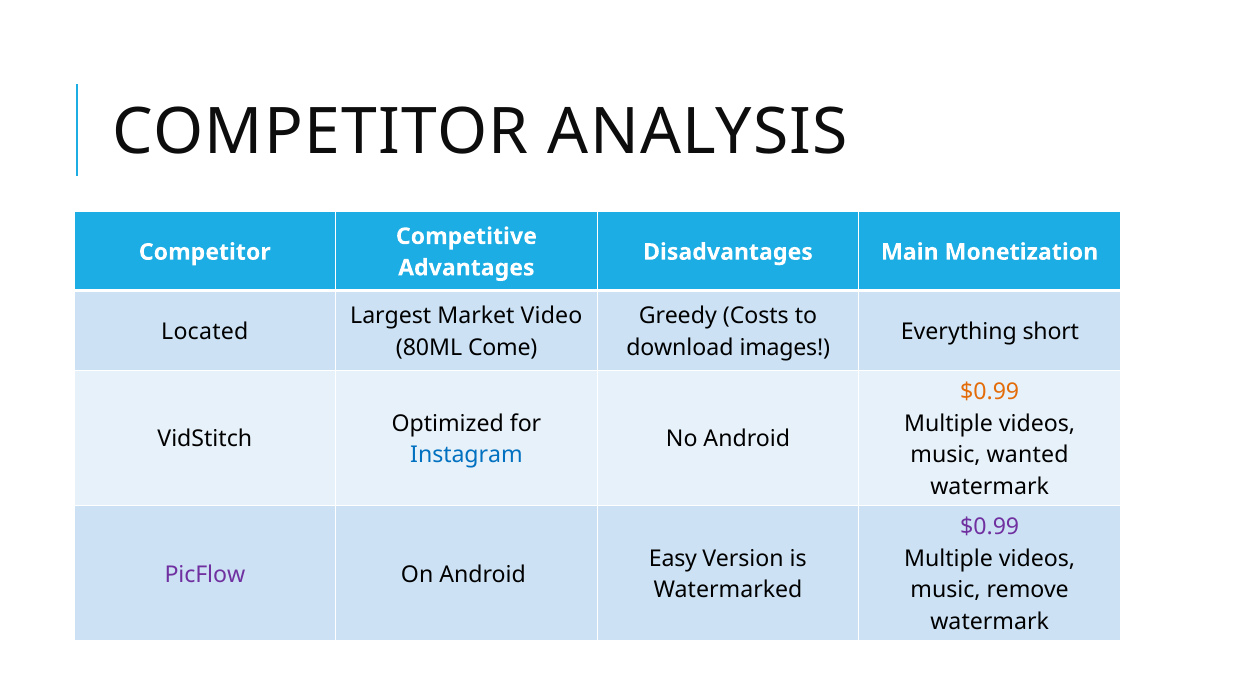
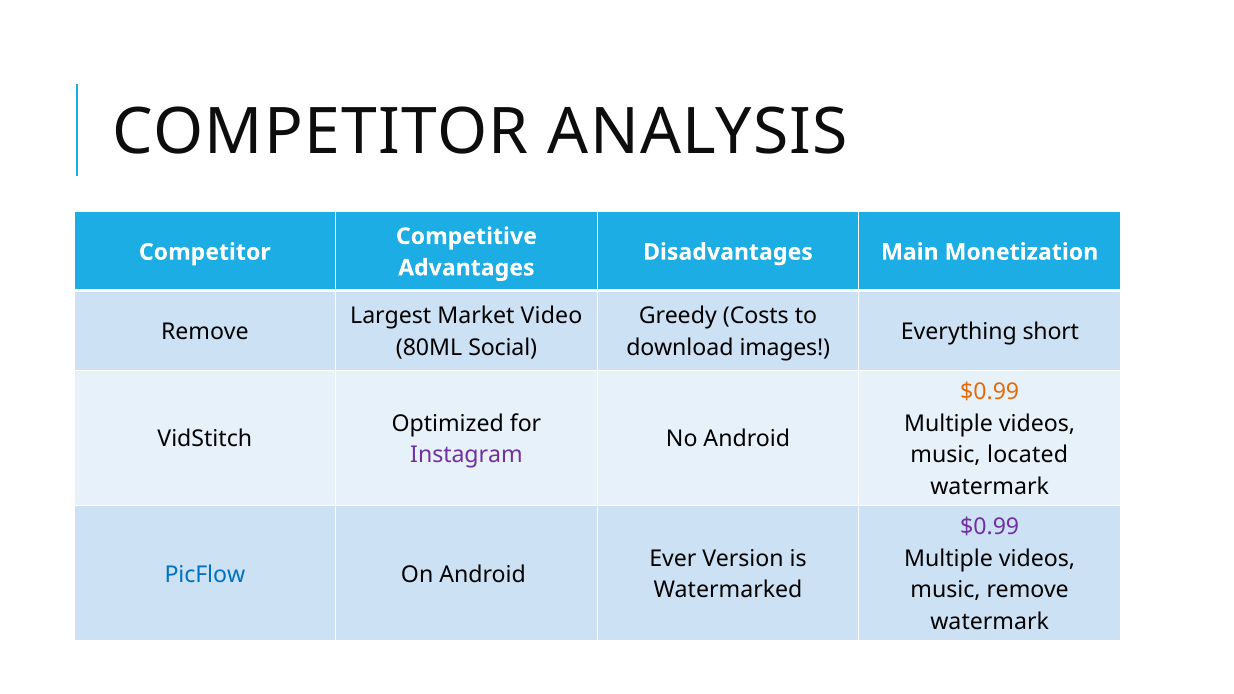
Located: Located -> Remove (205, 332)
Come: Come -> Social (503, 348)
Instagram colour: blue -> purple (466, 455)
wanted: wanted -> located (1028, 455)
Easy: Easy -> Ever (673, 559)
PicFlow colour: purple -> blue (205, 575)
